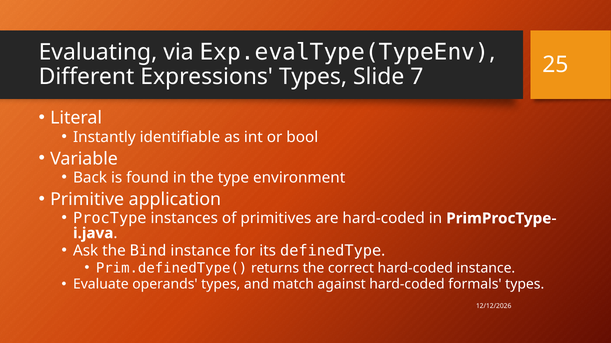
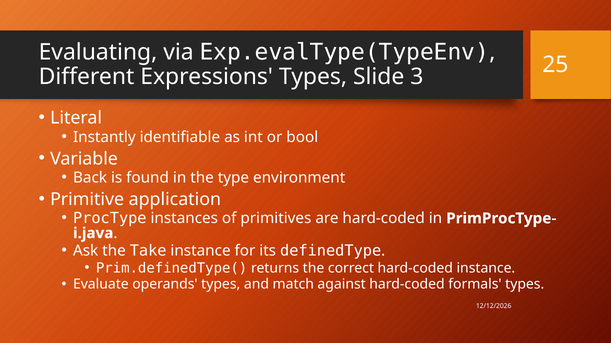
7: 7 -> 3 (417, 77)
Bind: Bind -> Take (148, 251)
